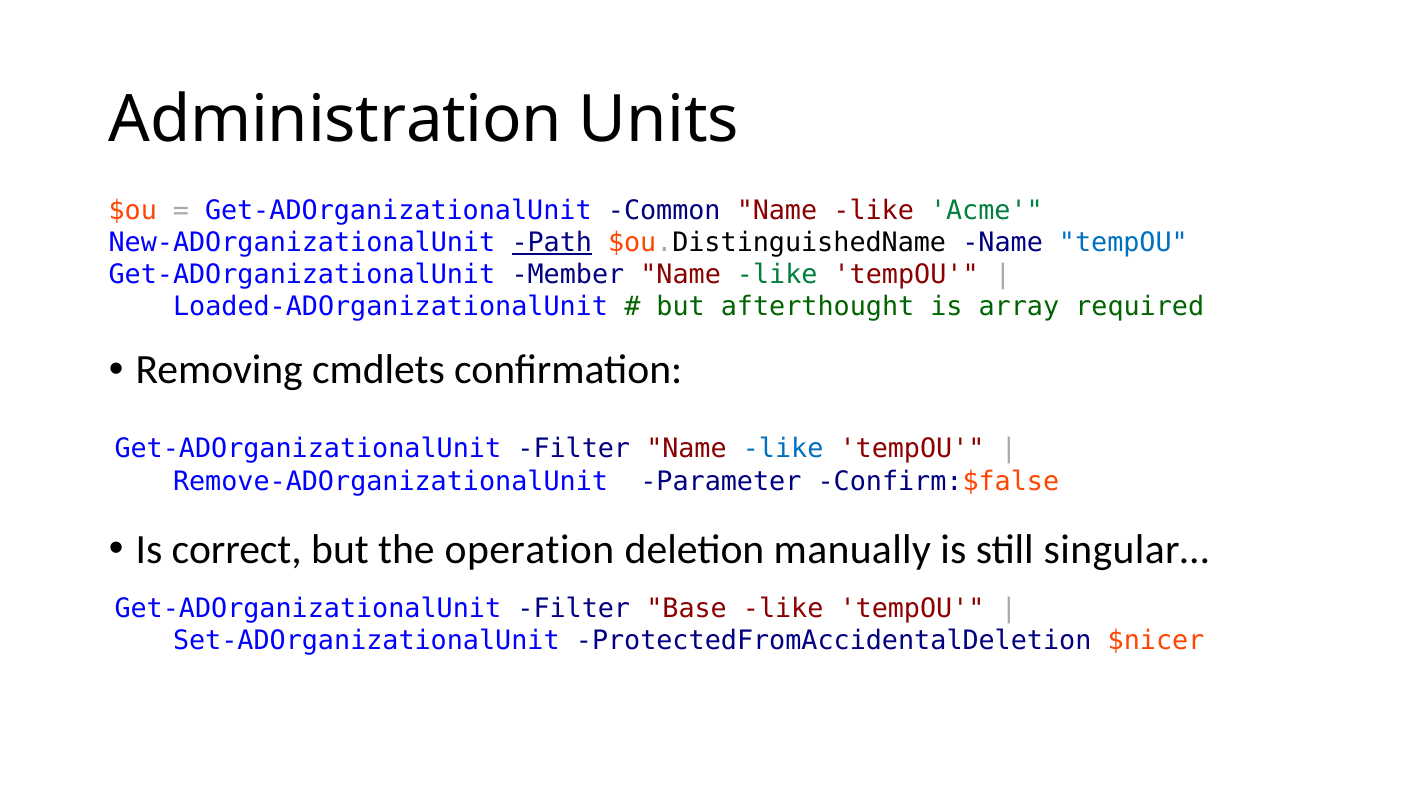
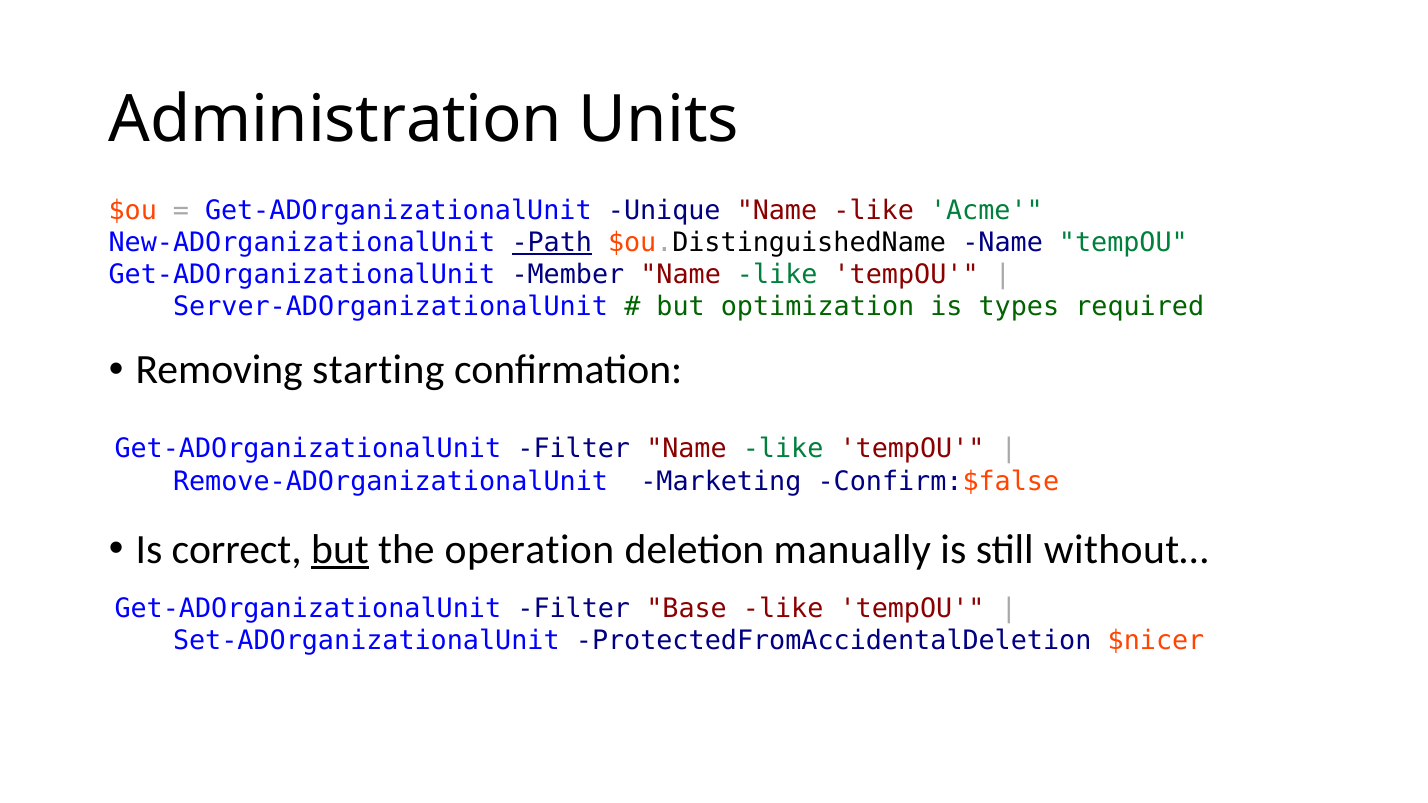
Common: Common -> Unique (664, 210)
tempOU colour: blue -> green (1123, 243)
Loaded-ADOrganizationalUnit: Loaded-ADOrganizationalUnit -> Server-ADOrganizationalUnit (391, 307)
afterthought: afterthought -> optimization (818, 307)
array: array -> types (1019, 307)
cmdlets: cmdlets -> starting (378, 370)
like colour: blue -> green (783, 449)
Parameter: Parameter -> Marketing (721, 481)
but underline: none -> present (340, 550)
singular…: singular… -> without… (1126, 550)
